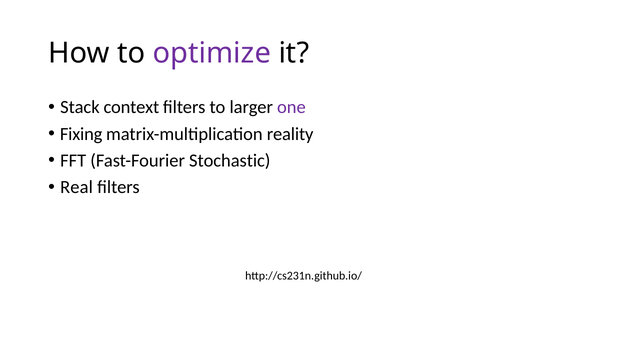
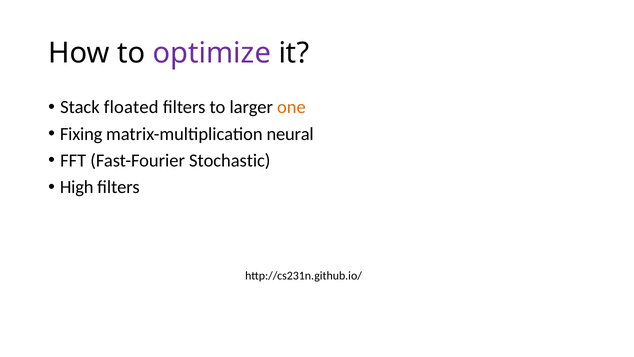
context: context -> floated (131, 107)
one colour: purple -> orange (291, 107)
reality: reality -> neural (290, 134)
Real: Real -> High (77, 187)
